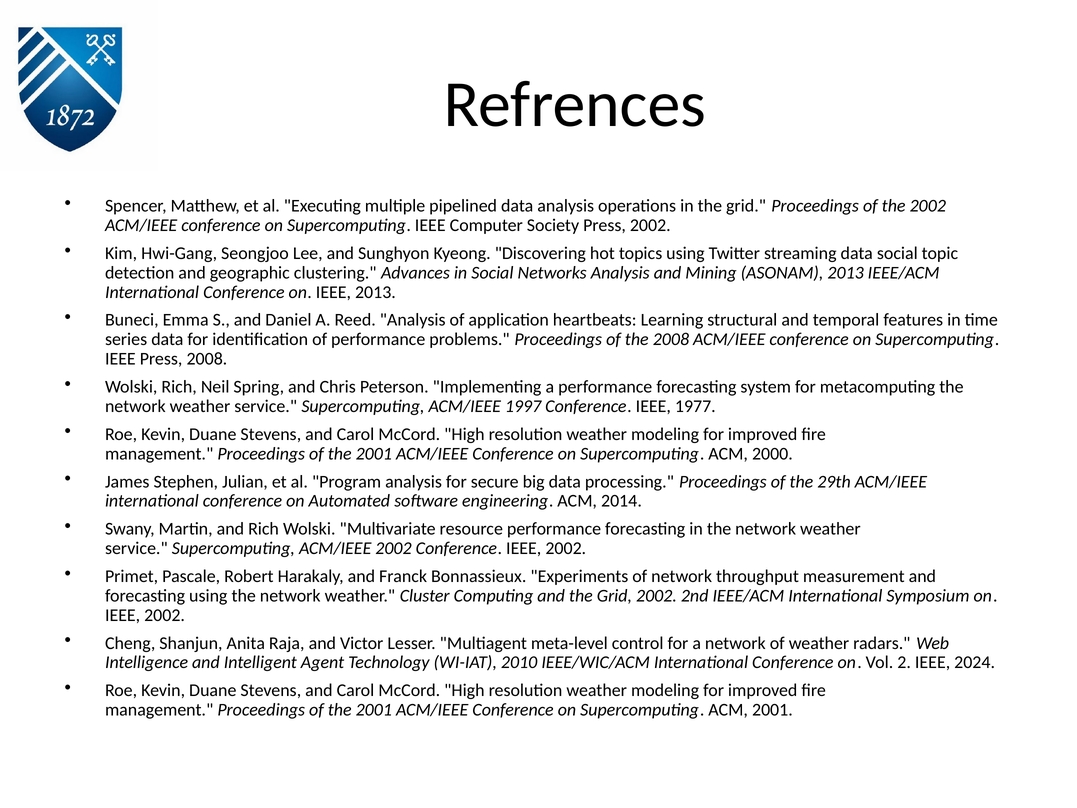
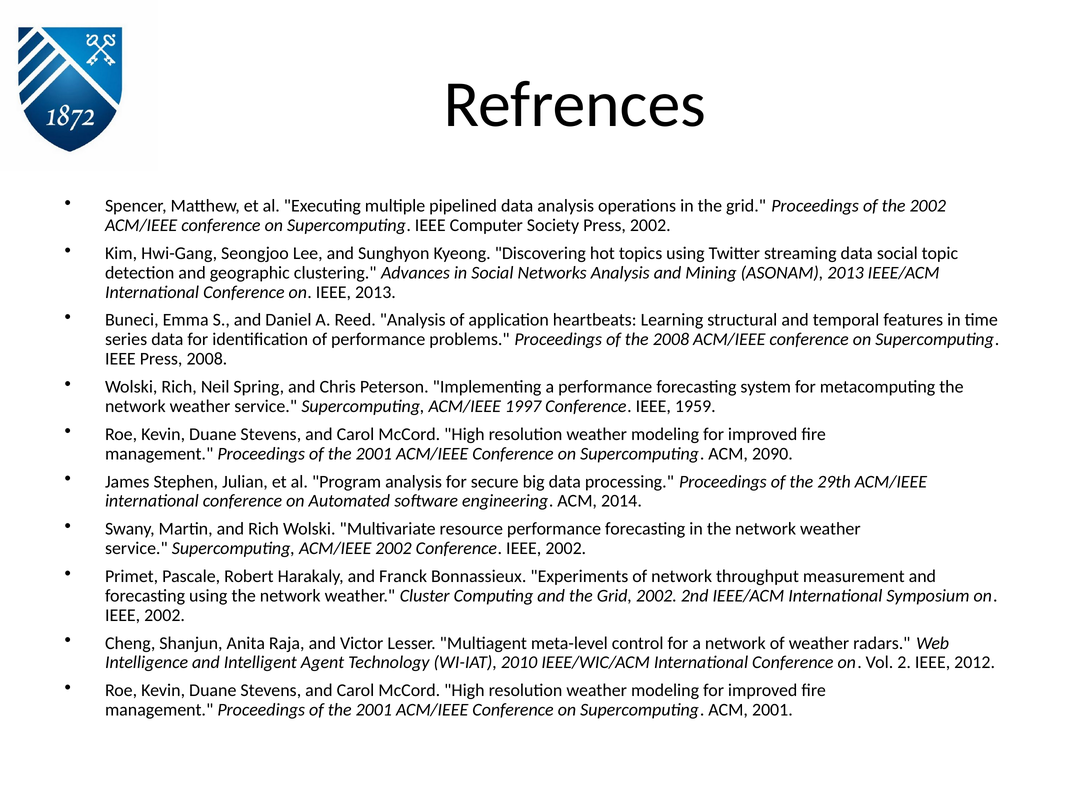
1977: 1977 -> 1959 (695, 406)
2000: 2000 -> 2090 (772, 453)
2024: 2024 -> 2012 (975, 662)
